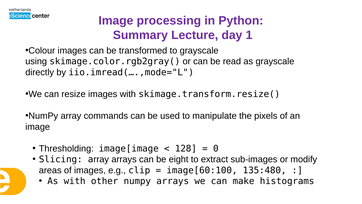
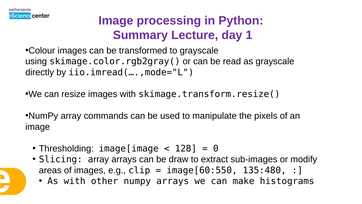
eight: eight -> draw (179, 159)
image[60:100: image[60:100 -> image[60:550 (202, 170)
